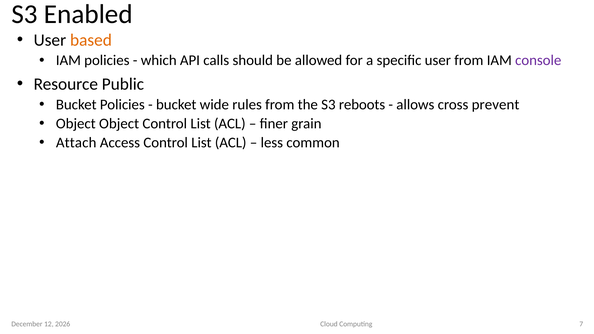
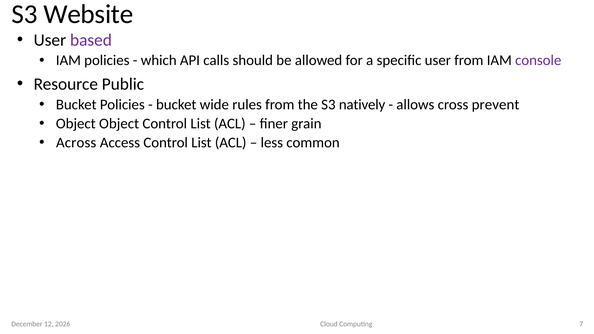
Enabled: Enabled -> Website (88, 14)
based colour: orange -> purple (91, 40)
reboots: reboots -> natively (362, 104)
Attach: Attach -> Across (76, 143)
